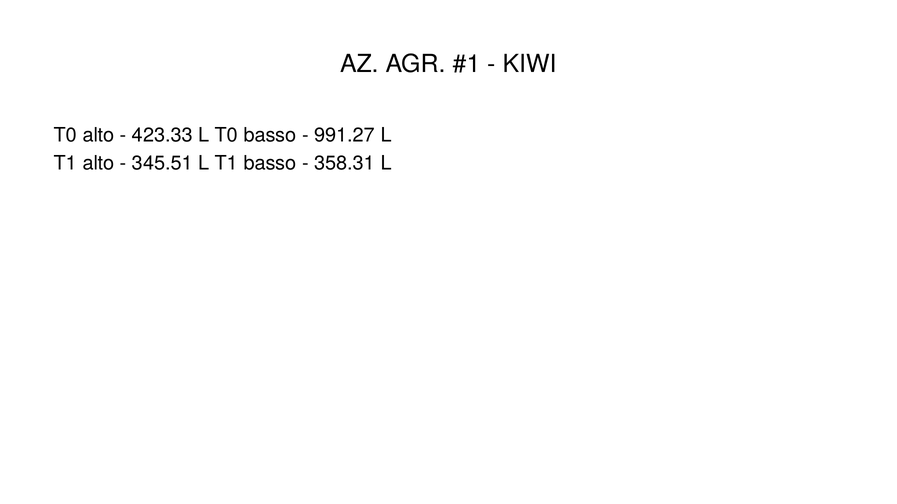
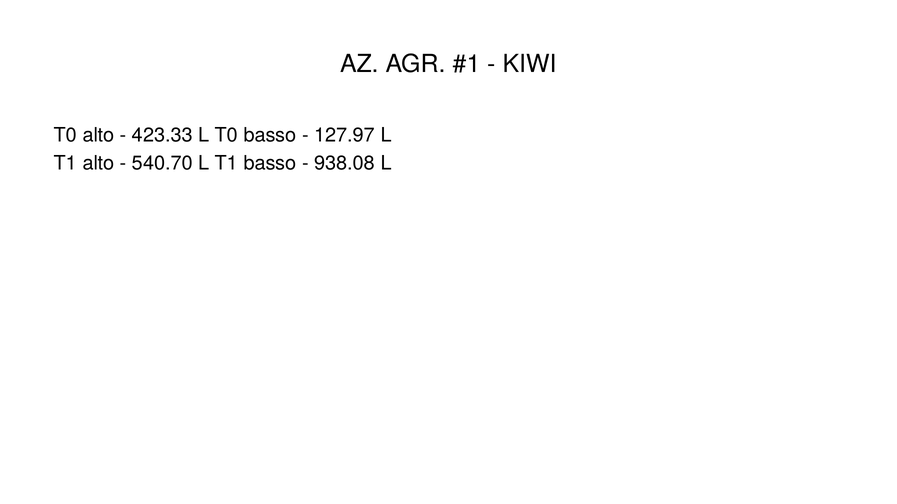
991.27: 991.27 -> 127.97 (345, 136)
345.51: 345.51 -> 540.70 (162, 163)
358.31: 358.31 -> 938.08 (345, 163)
